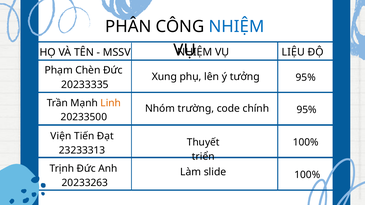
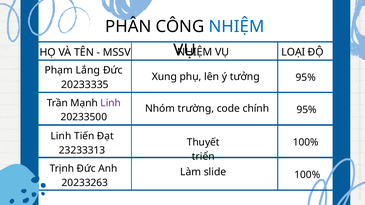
LIỆU: LIỆU -> LOẠI (293, 52)
Chèn: Chèn -> Lắng (88, 70)
Linh colour: orange -> purple (111, 103)
Viện: Viện -> Linh (61, 136)
